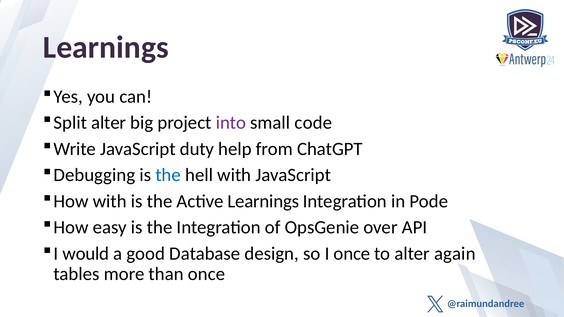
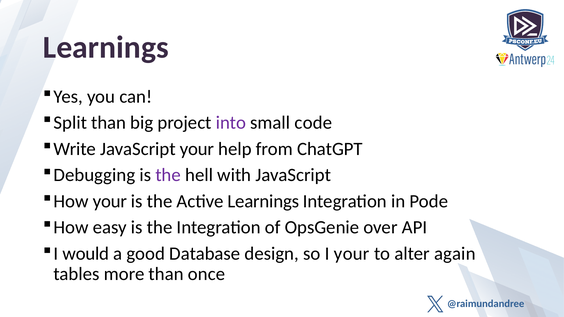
Split alter: alter -> than (109, 123)
JavaScript duty: duty -> your (197, 149)
the colour: blue -> purple (168, 175)
How with: with -> your (110, 201)
I once: once -> your (352, 254)
